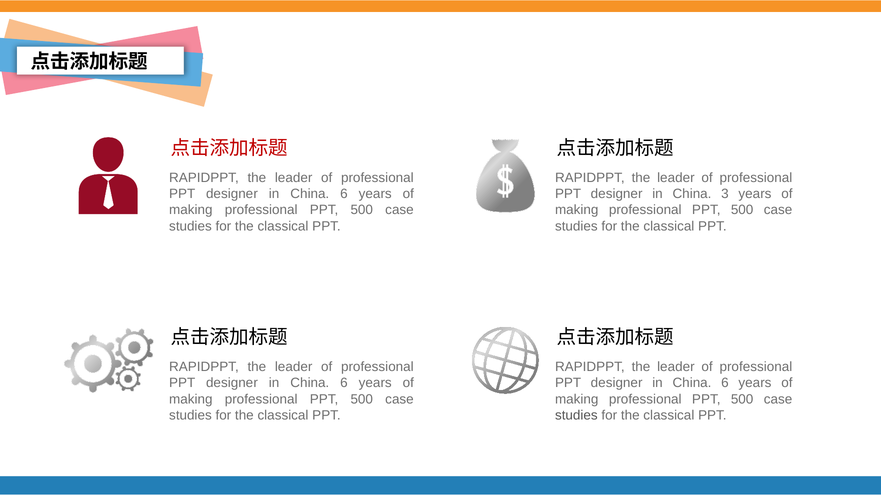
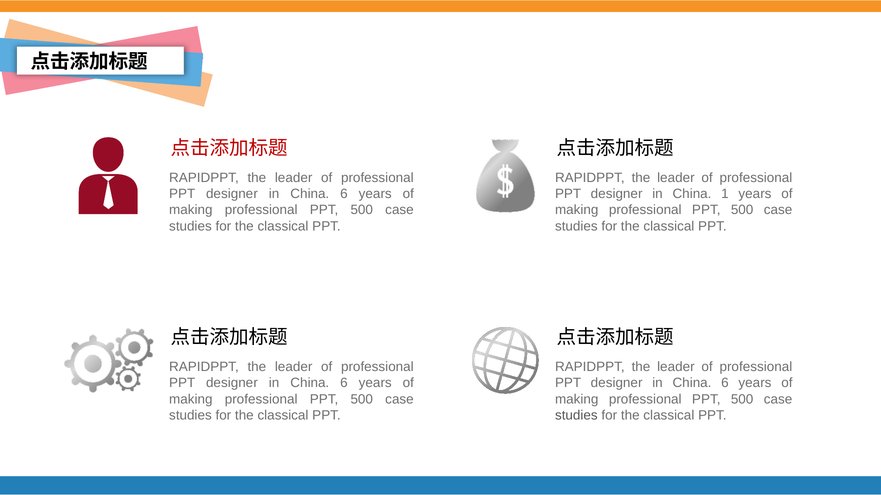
3: 3 -> 1 (725, 194)
